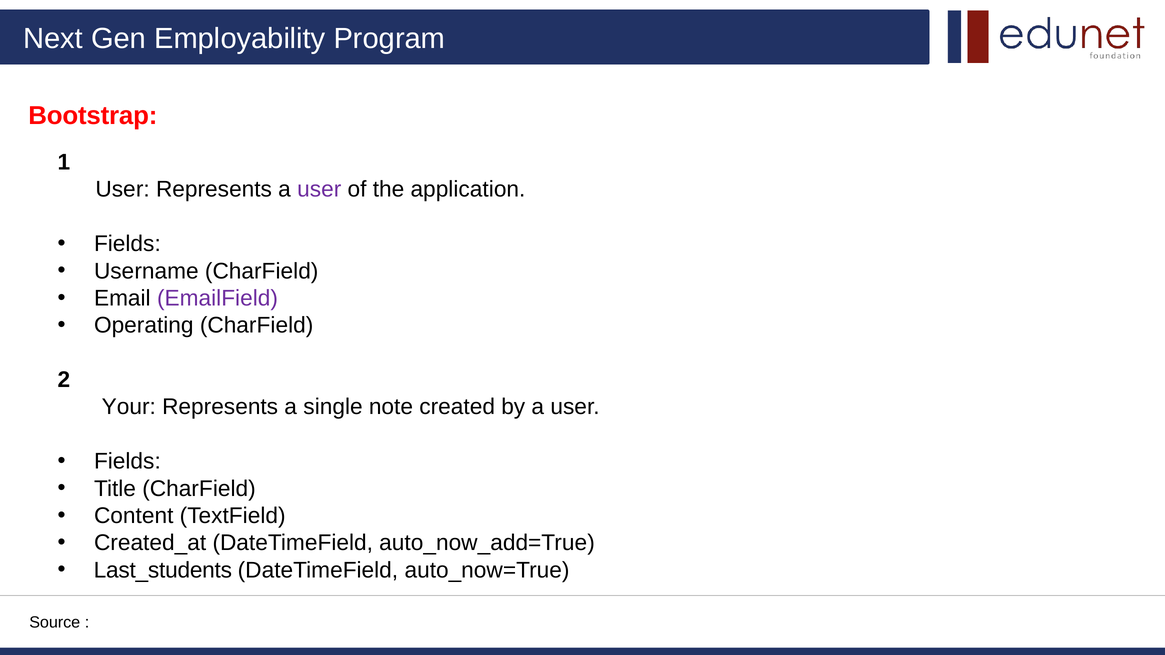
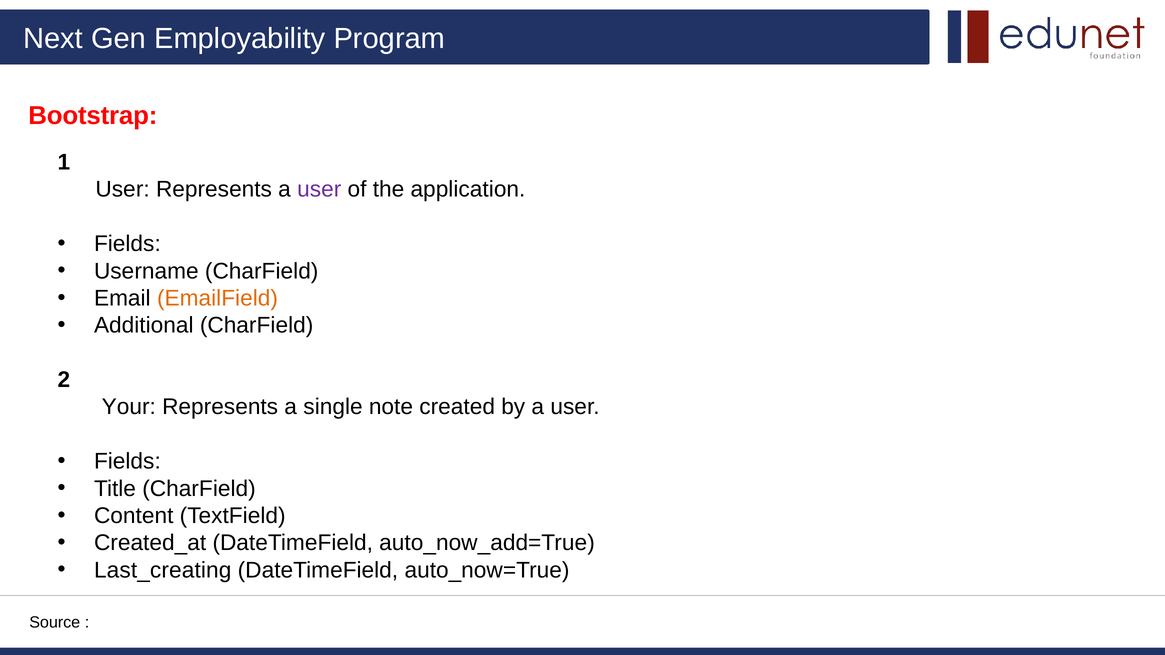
EmailField colour: purple -> orange (218, 298)
Operating: Operating -> Additional (144, 326)
Last_students: Last_students -> Last_creating (163, 570)
